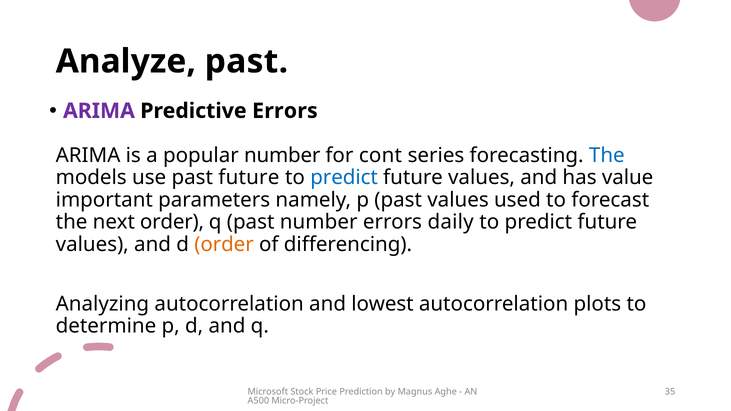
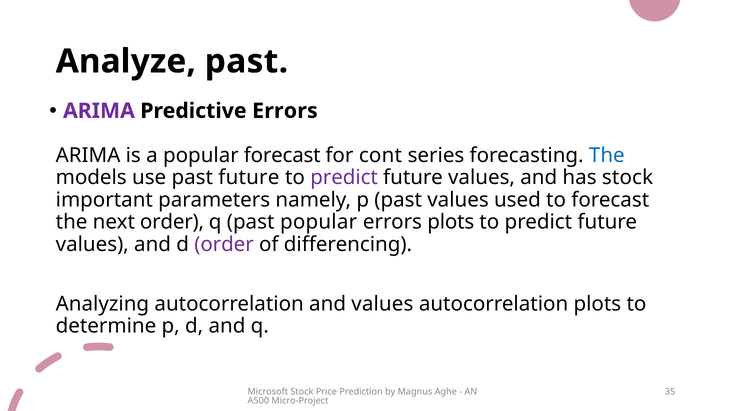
popular number: number -> forecast (282, 156)
predict colour: blue -> purple (344, 178)
has value: value -> stock (628, 178)
past number: number -> popular (319, 222)
errors daily: daily -> plots (451, 222)
order colour: orange -> purple (224, 244)
and lowest: lowest -> values (382, 304)
